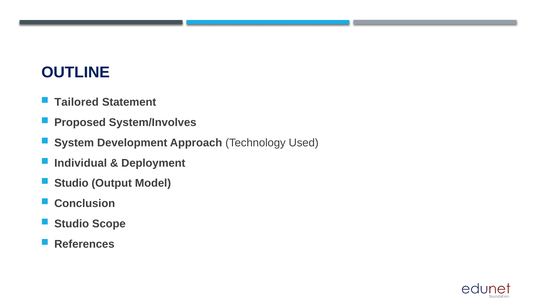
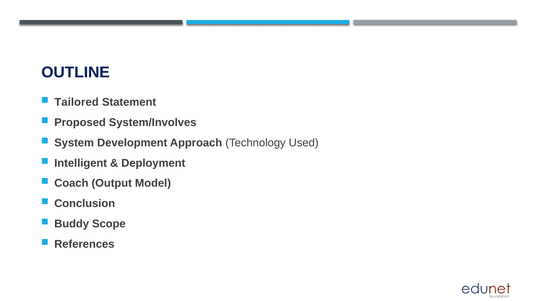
Individual: Individual -> Intelligent (81, 163)
Studio: Studio -> Coach (71, 184)
Studio: Studio -> Buddy (72, 224)
